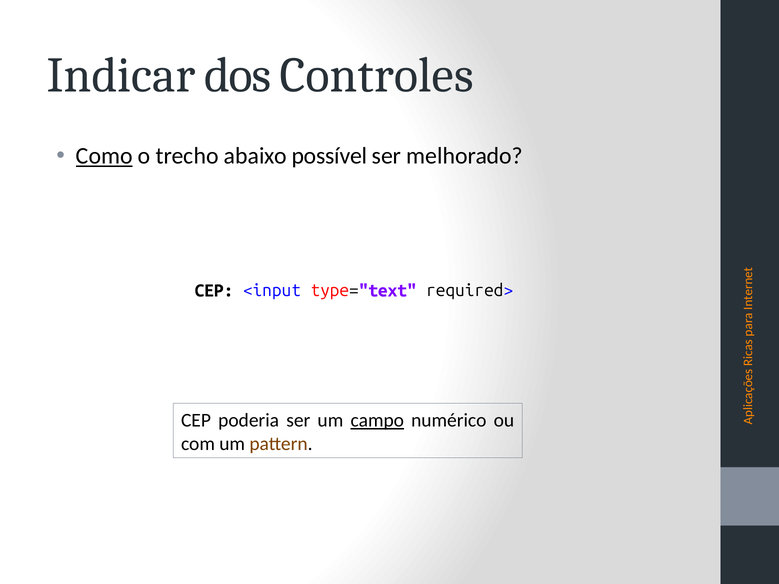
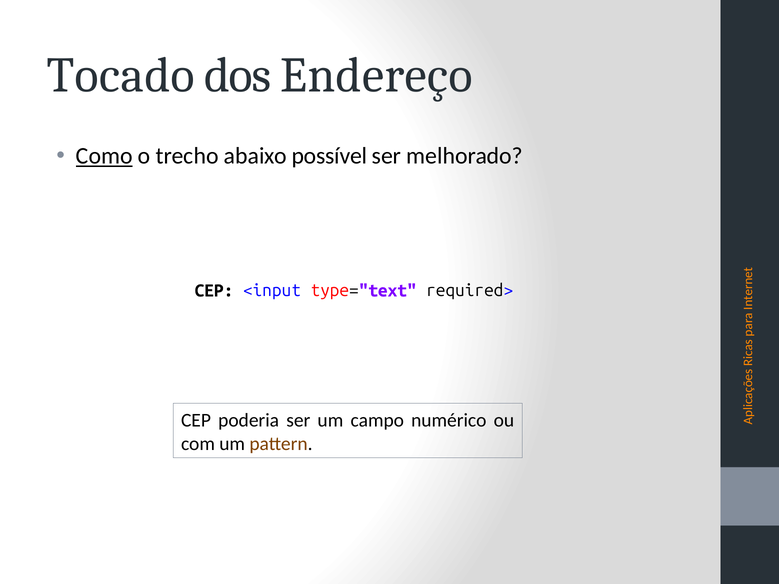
Indicar: Indicar -> Tocado (121, 76)
Controles: Controles -> Endereço (377, 76)
campo underline: present -> none (377, 420)
